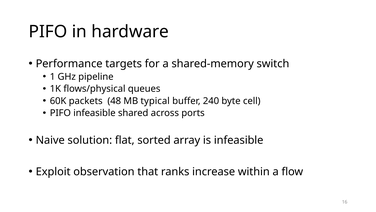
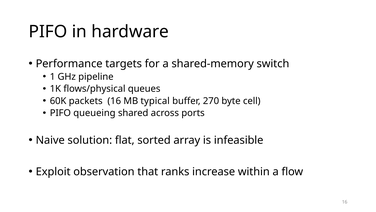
packets 48: 48 -> 16 (114, 101)
240: 240 -> 270 (211, 101)
PIFO infeasible: infeasible -> queueing (94, 113)
